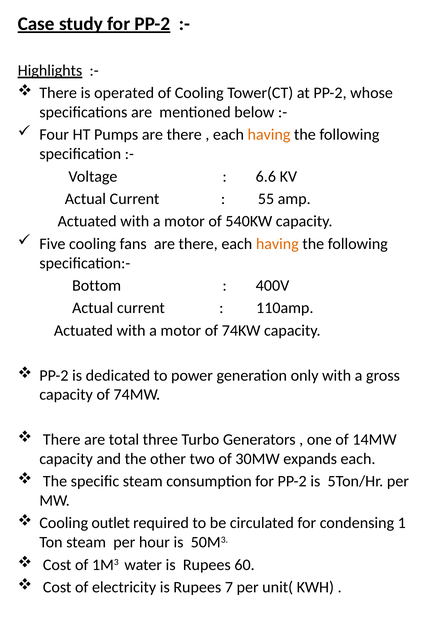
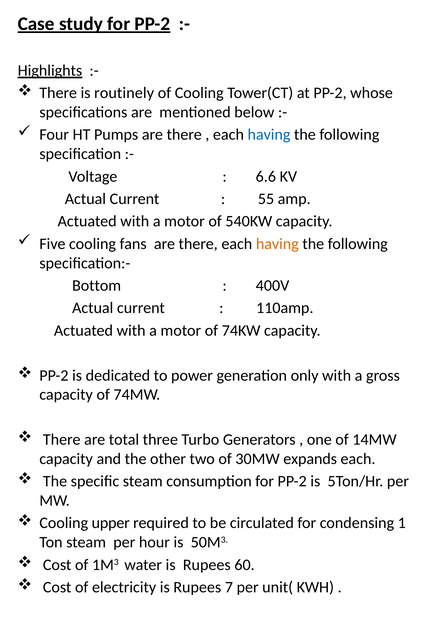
operated: operated -> routinely (124, 93)
having colour: orange -> blue (269, 135)
outlet: outlet -> upper (111, 523)
